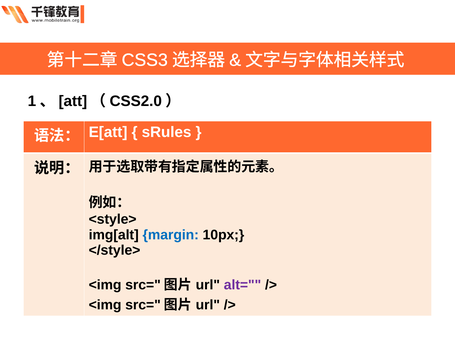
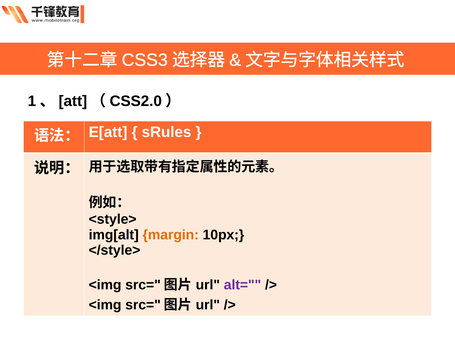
margin colour: blue -> orange (171, 235)
